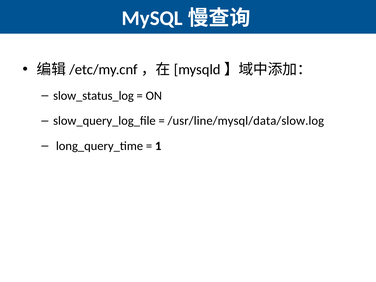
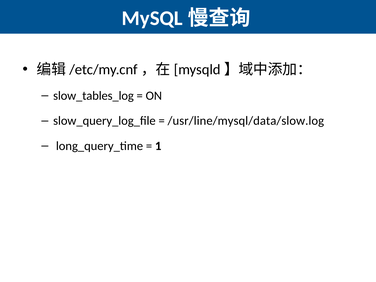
slow_status_log: slow_status_log -> slow_tables_log (93, 96)
